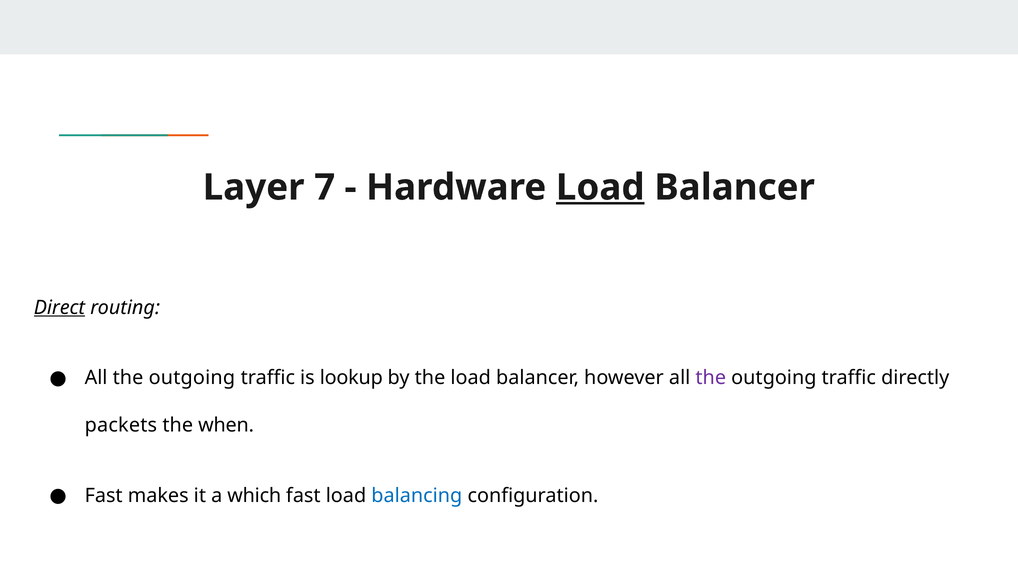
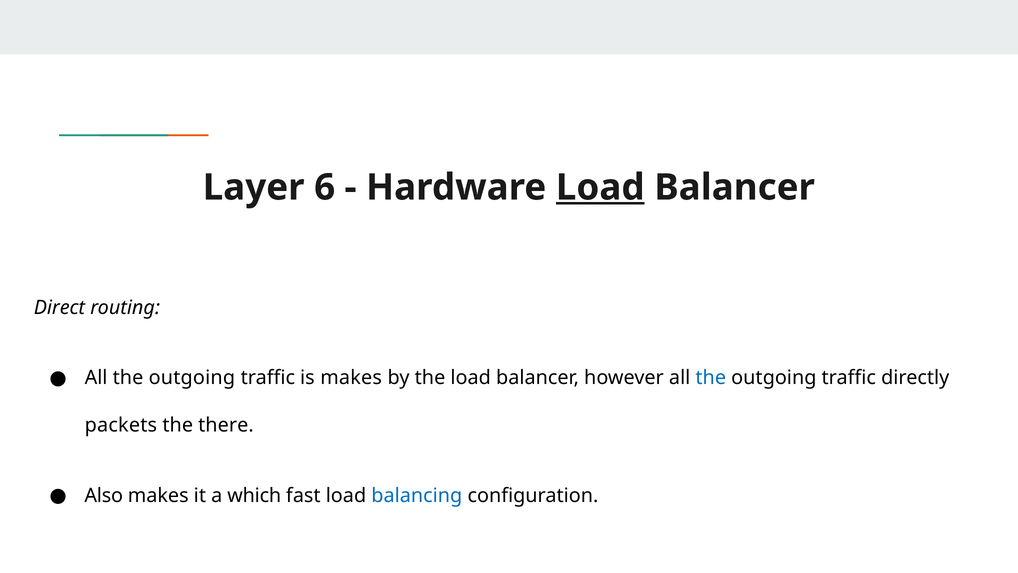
7: 7 -> 6 (325, 187)
Direct underline: present -> none (59, 307)
is lookup: lookup -> makes (351, 378)
the colour: purple -> blue (711, 378)
when: when -> there (226, 425)
Fast: Fast -> Also (104, 495)
